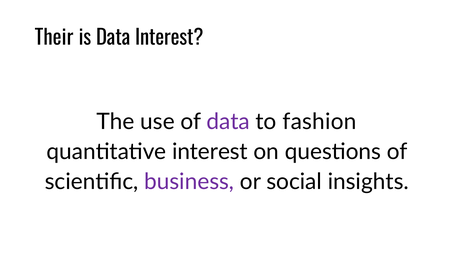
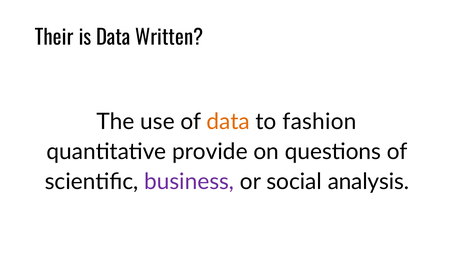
Data Interest: Interest -> Written (169, 38)
data colour: purple -> orange (228, 122)
quantitative interest: interest -> provide (210, 152)
insights: insights -> analysis (368, 182)
